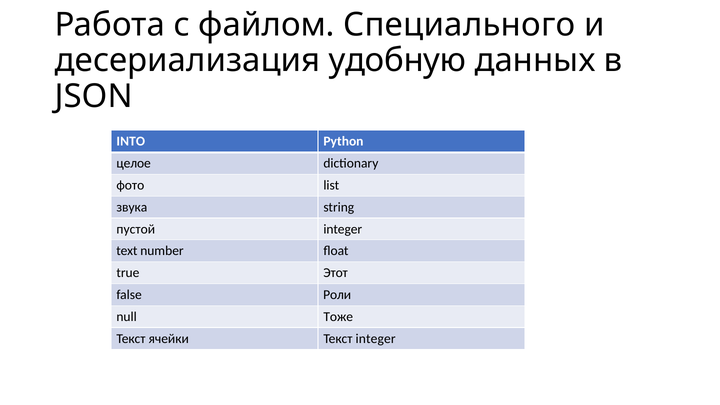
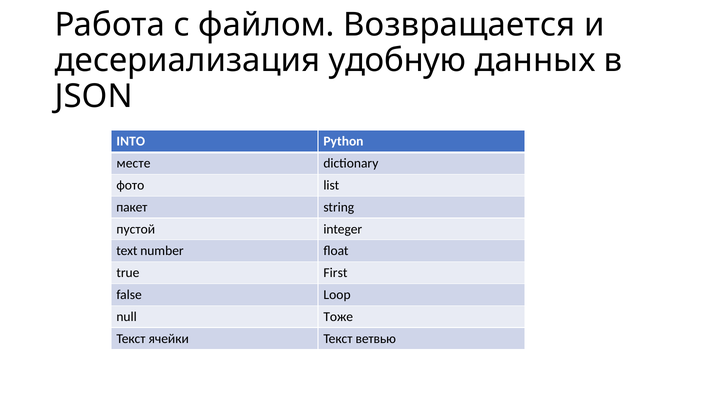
Специального: Специального -> Возвращается (459, 25)
целое: целое -> месте (134, 163)
звука: звука -> пакет (132, 207)
Этот: Этот -> First (335, 273)
Роли: Роли -> Loop (337, 295)
Текст integer: integer -> ветвью (376, 339)
